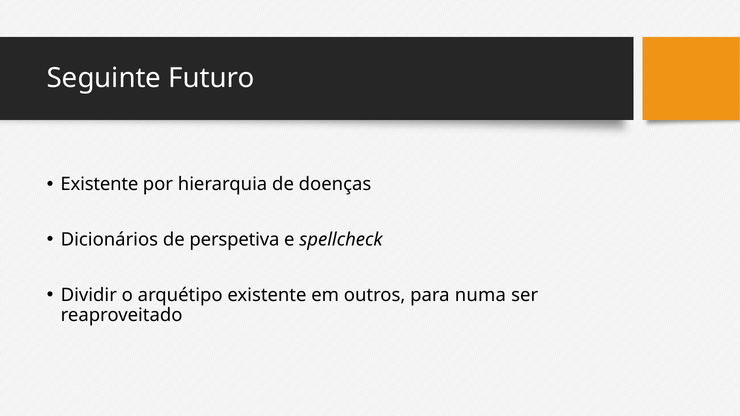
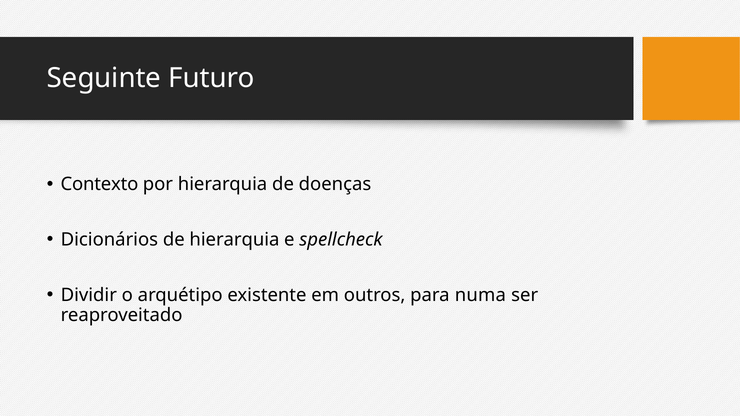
Existente: Existente -> Contexto (99, 184)
de perspetiva: perspetiva -> hierarquia (234, 240)
